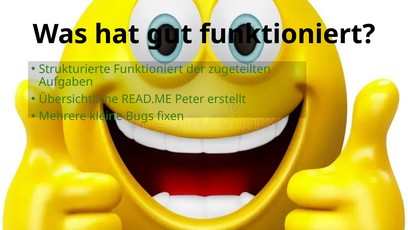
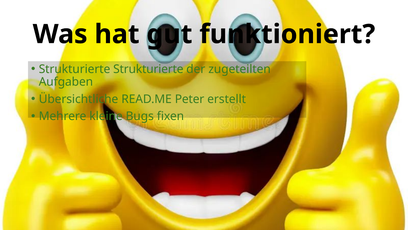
Strukturierte Funktioniert: Funktioniert -> Strukturierte (148, 69)
